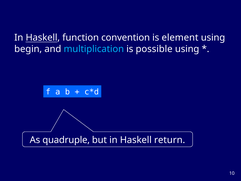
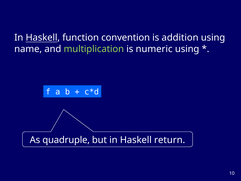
element: element -> addition (180, 38)
begin: begin -> name (28, 49)
multiplication colour: light blue -> light green (94, 49)
possible: possible -> numeric (154, 49)
